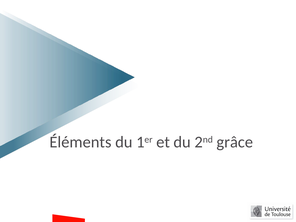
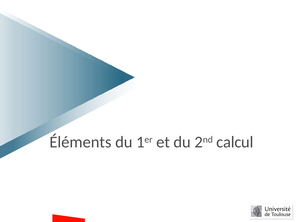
grâce: grâce -> calcul (235, 142)
